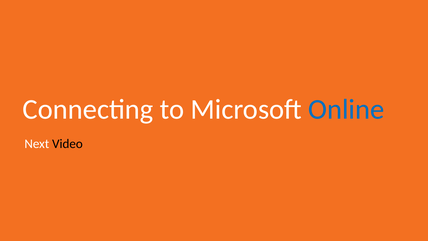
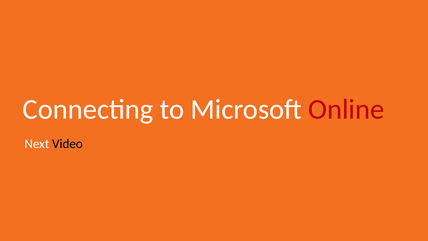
Online colour: blue -> red (346, 109)
